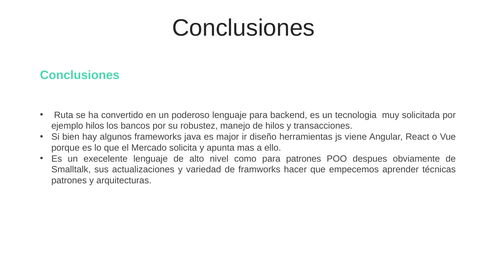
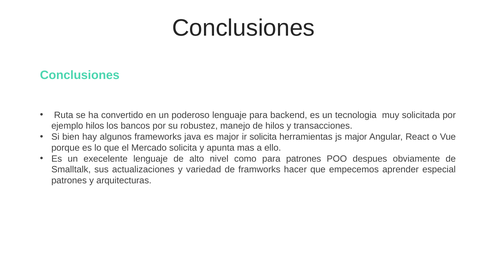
ir diseño: diseño -> solicita (263, 137)
js viene: viene -> major (356, 137)
técnicas: técnicas -> especial (439, 170)
